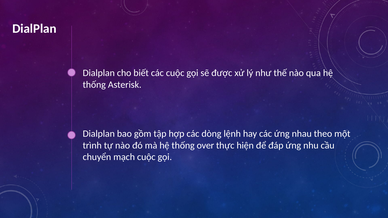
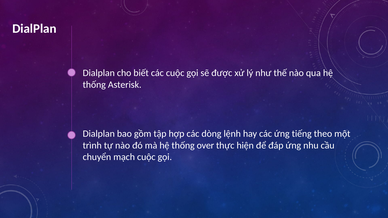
nhau: nhau -> tiếng (302, 134)
